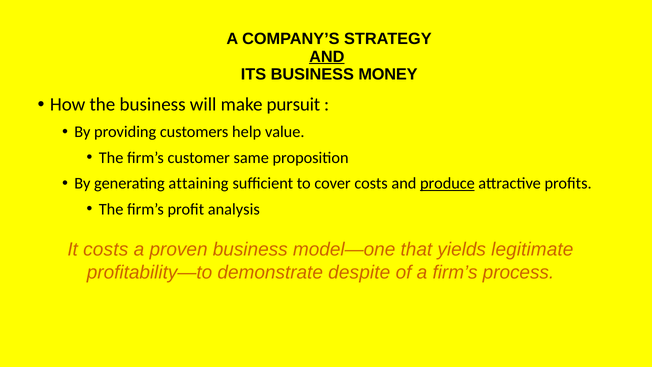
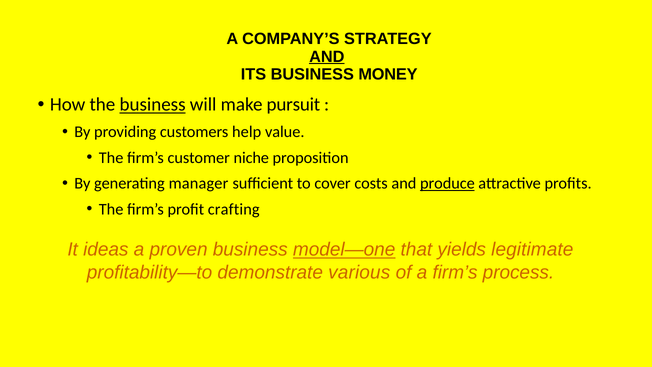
business underline: none -> present (153, 105)
same: same -> niche (251, 158)
attaining: attaining -> manager (198, 183)
analysis: analysis -> crafting (234, 209)
It costs: costs -> ideas (106, 250)
model—one underline: none -> present (344, 250)
despite: despite -> various (359, 272)
